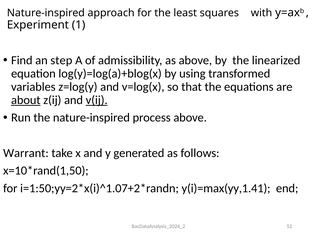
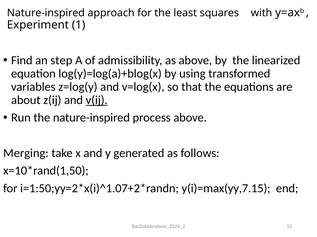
about underline: present -> none (26, 100)
Warrant: Warrant -> Merging (26, 153)
y(i)=max(yy,1.41: y(i)=max(yy,1.41 -> y(i)=max(yy,7.15 (226, 189)
